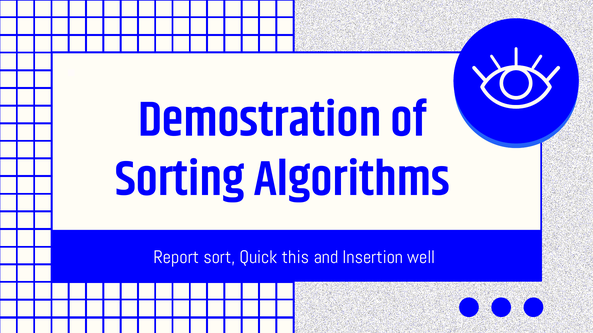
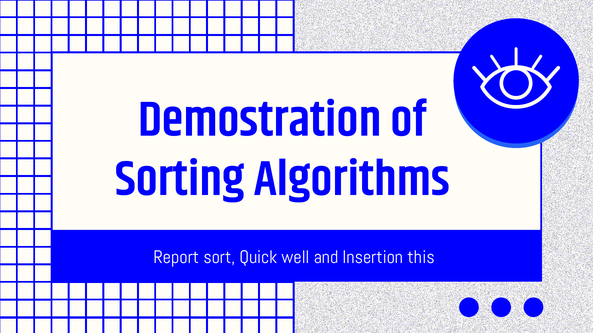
this: this -> well (296, 258)
well: well -> this (421, 258)
